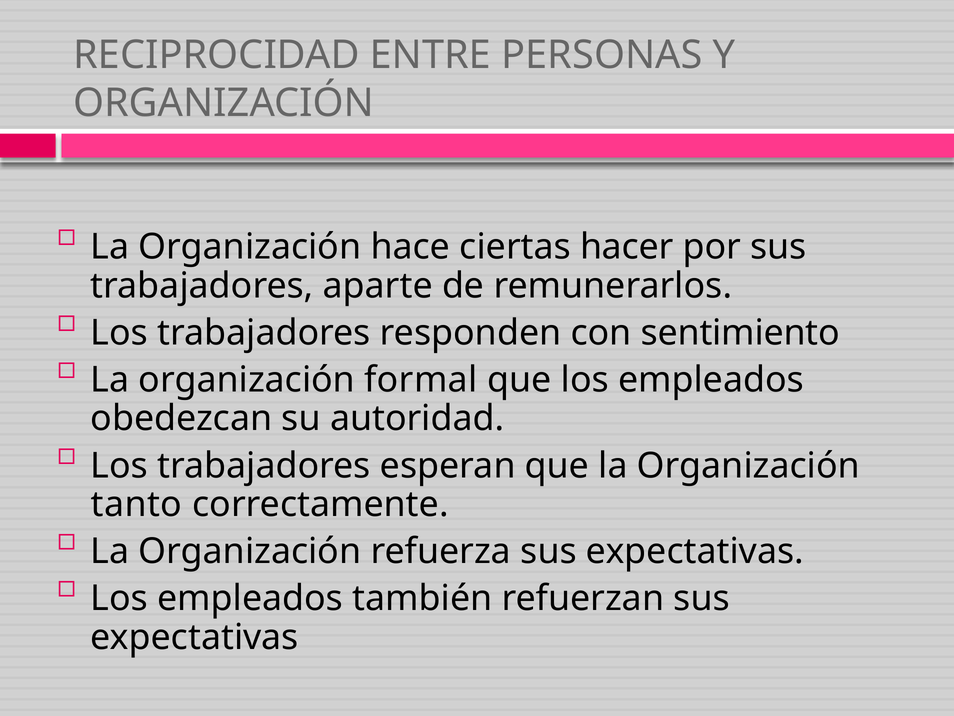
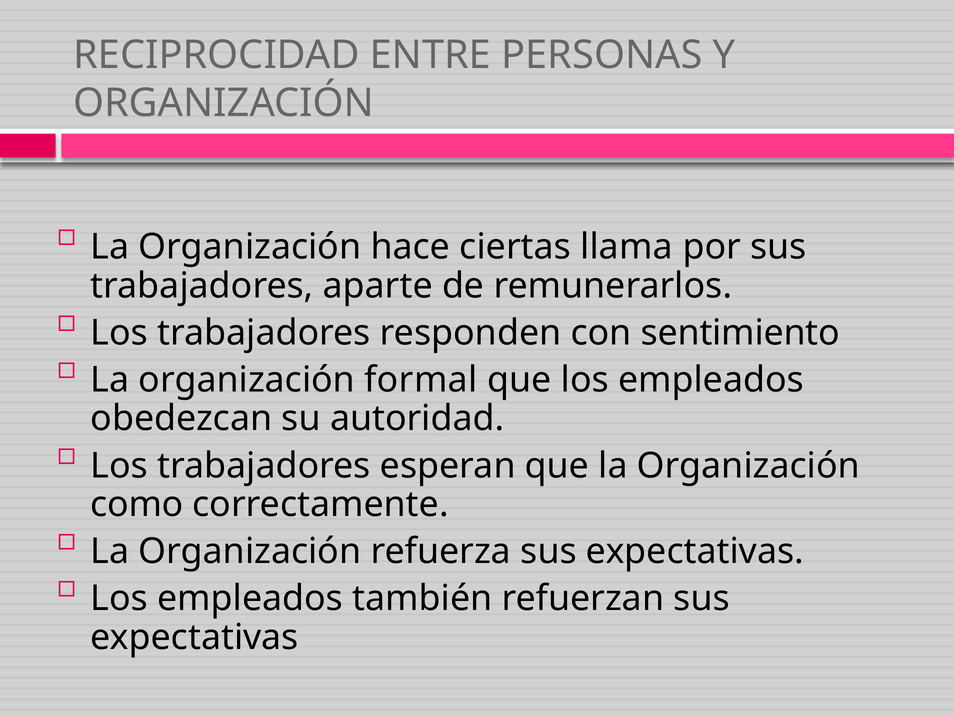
hacer: hacer -> llama (627, 247)
tanto: tanto -> como (137, 504)
